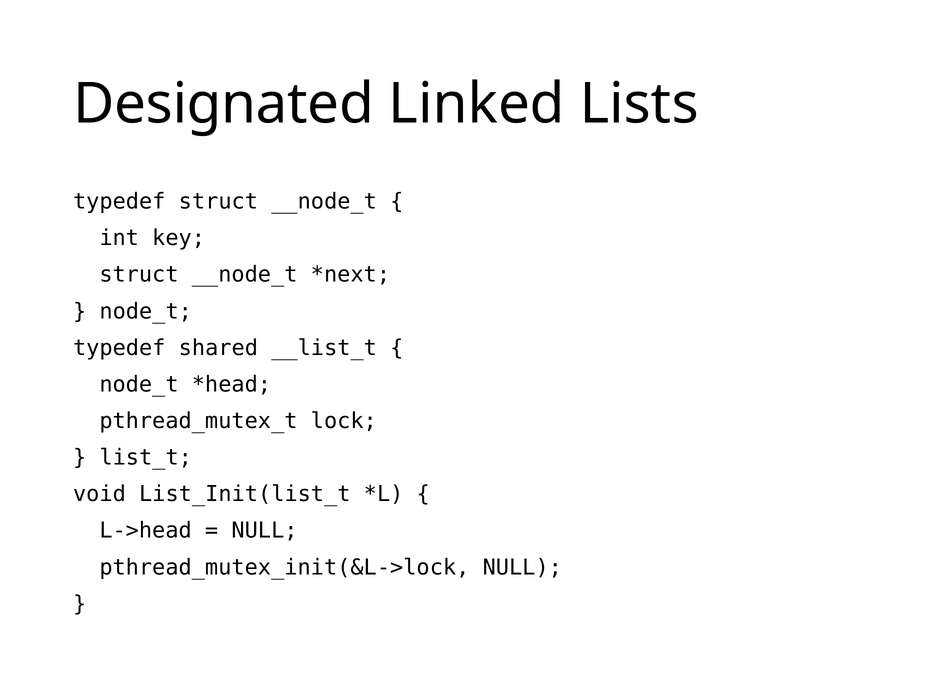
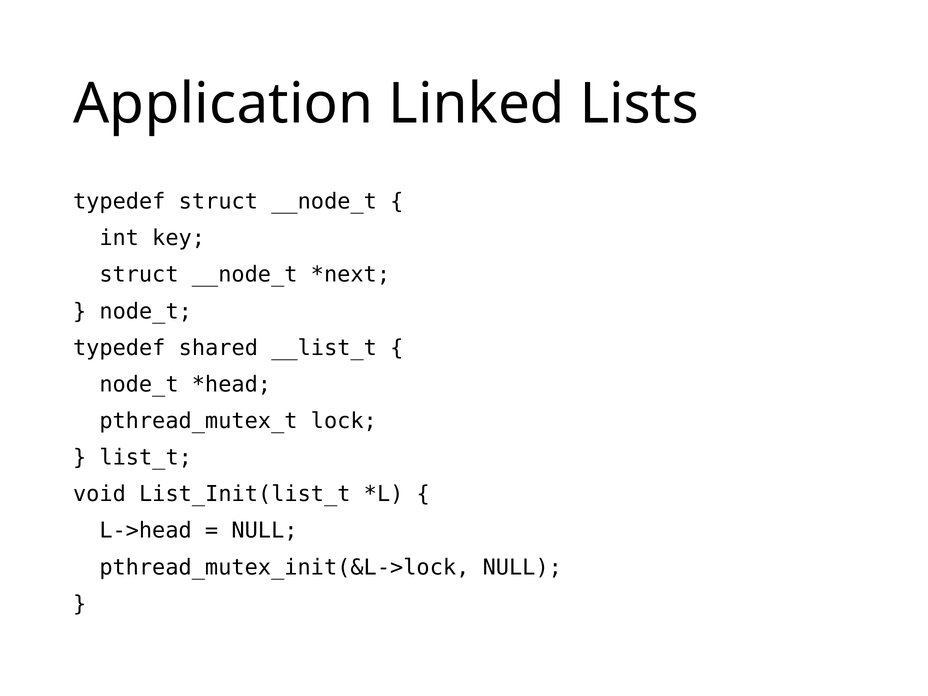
Designated: Designated -> Application (223, 104)
